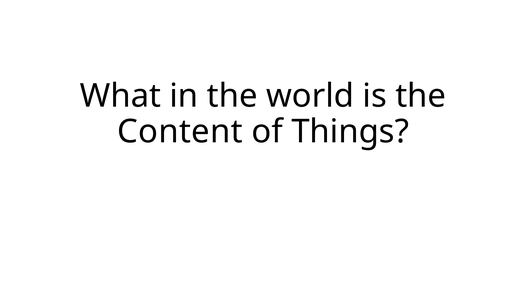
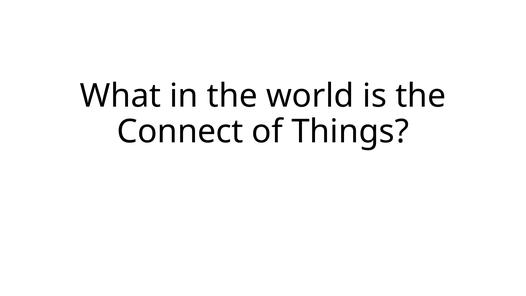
Content: Content -> Connect (180, 131)
